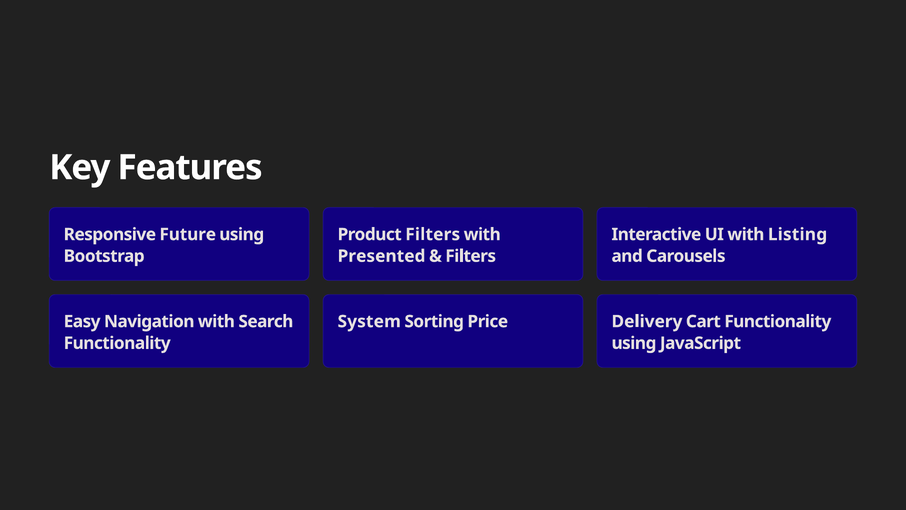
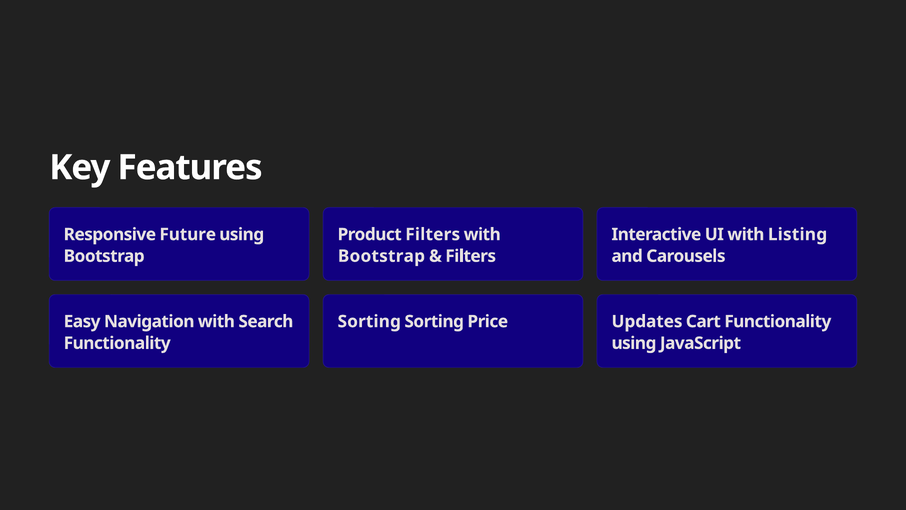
Presented: Presented -> Bootstrap (381, 256)
System: System -> Sorting (369, 321)
Delivery: Delivery -> Updates (647, 321)
